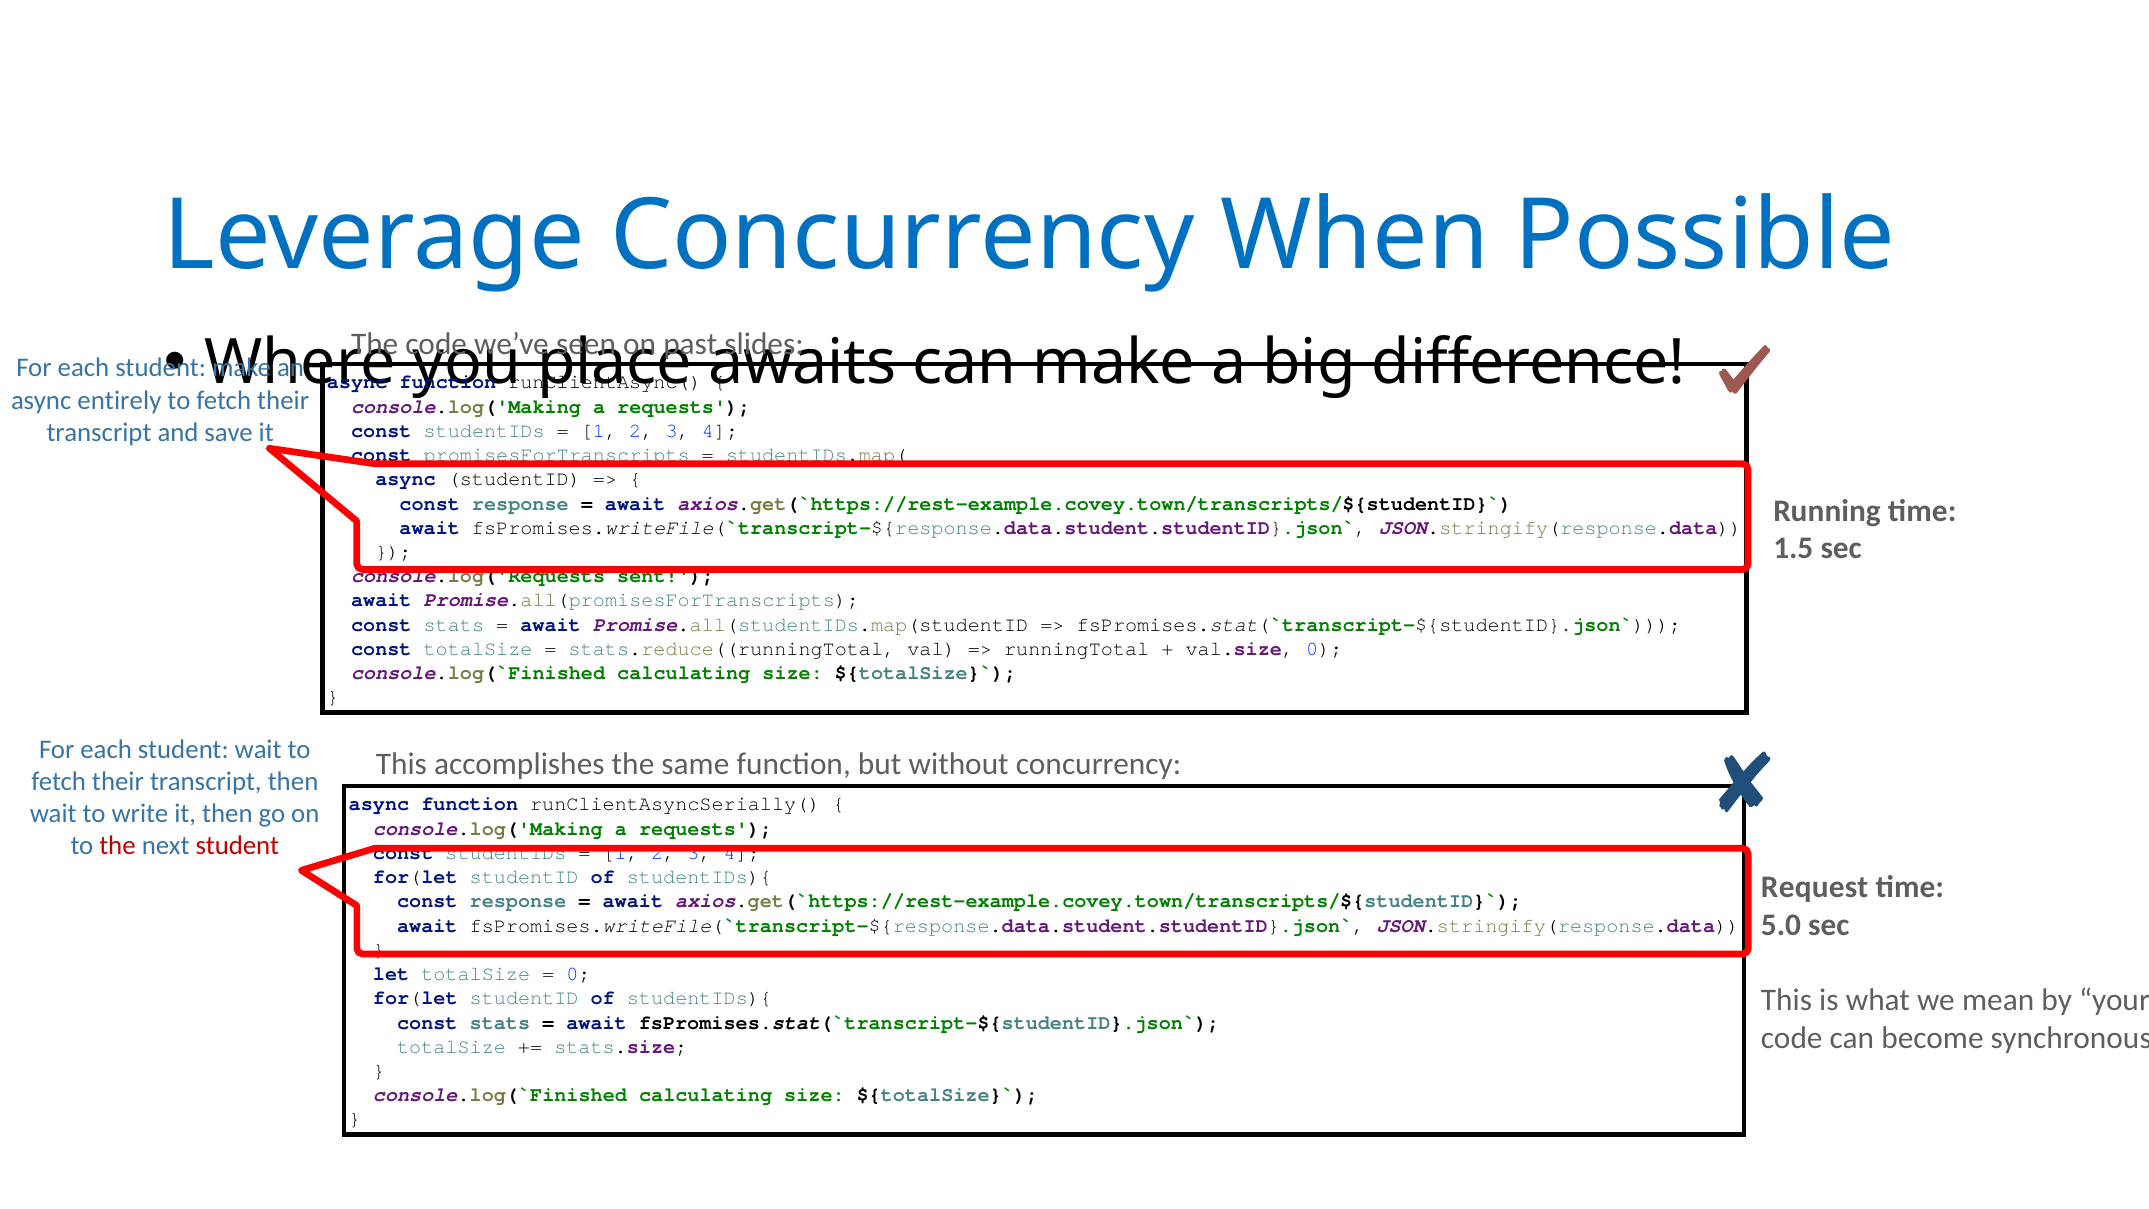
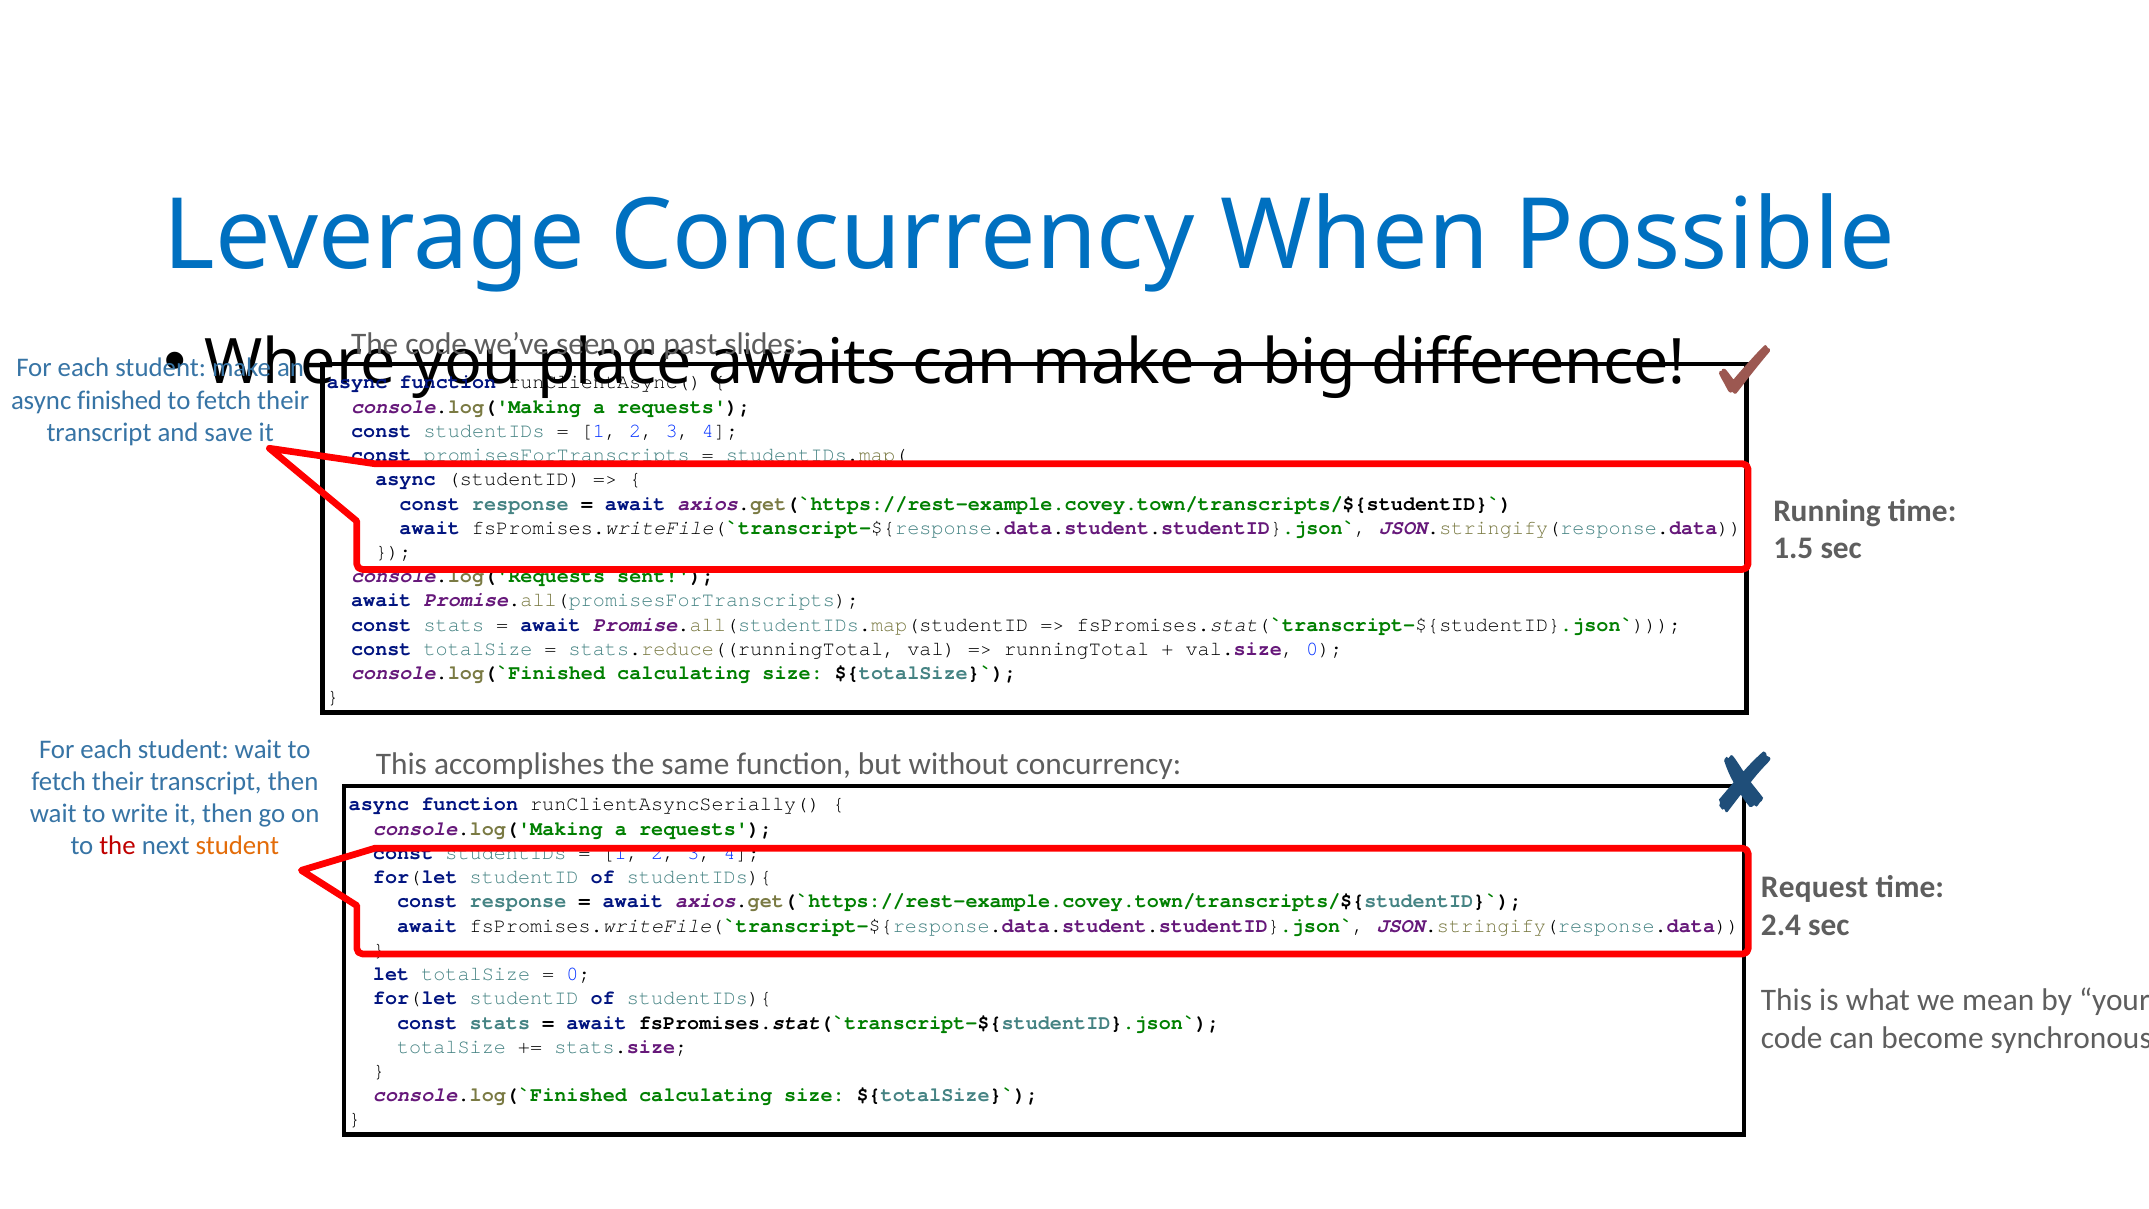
entirely: entirely -> finished (120, 400)
student colour: red -> orange (237, 846)
5.0: 5.0 -> 2.4 (1781, 925)
